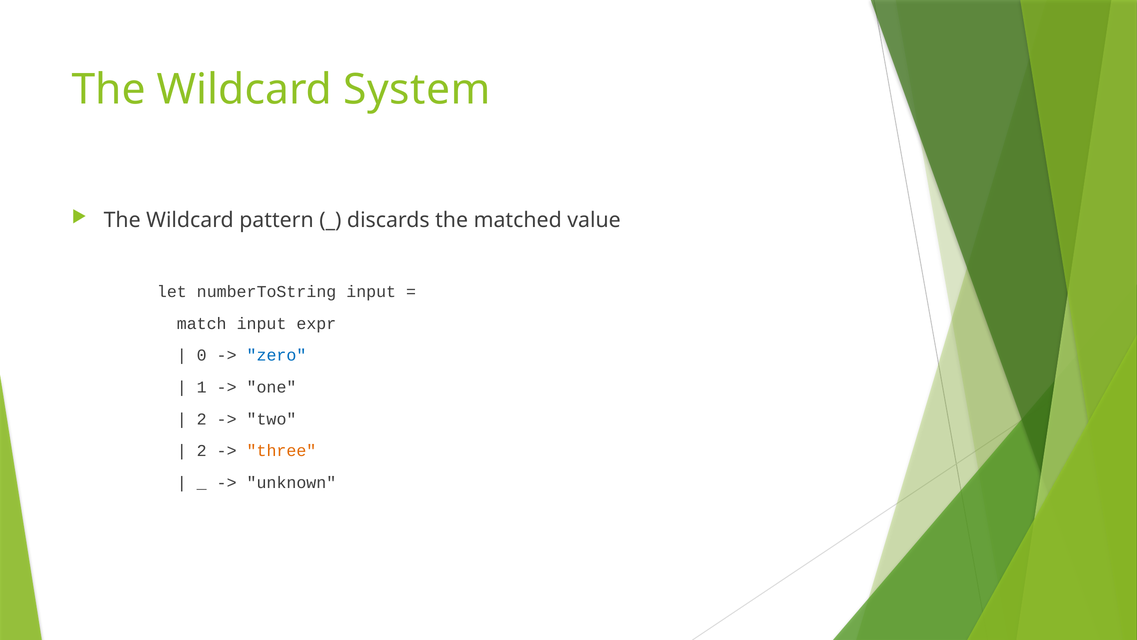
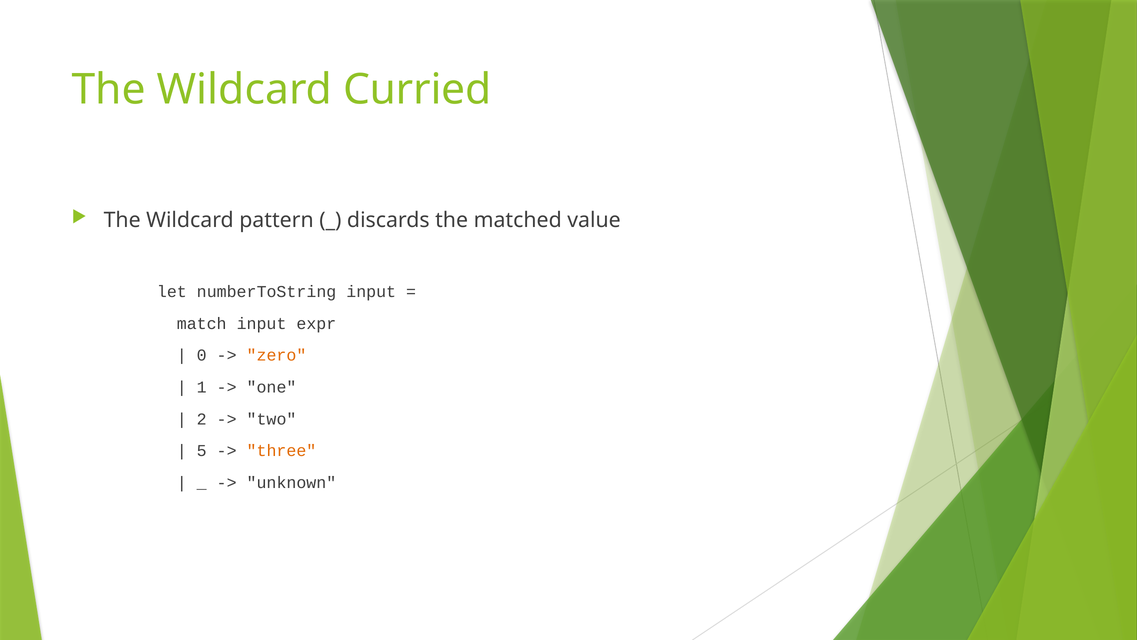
System: System -> Curried (417, 90)
zero colour: blue -> orange (276, 355)
2: 2 -> 5 (202, 451)
